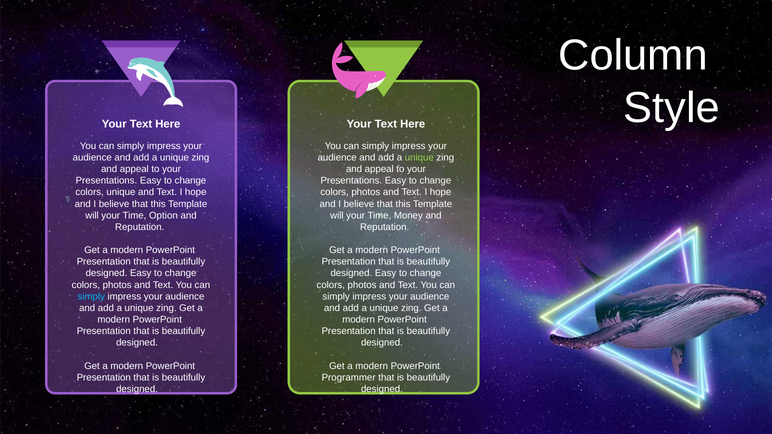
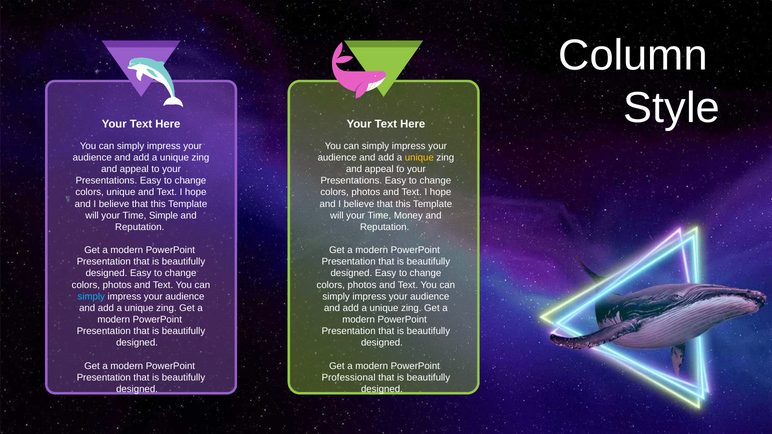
unique colour: light green -> yellow (419, 158)
Option: Option -> Simple (164, 216)
Programmer: Programmer -> Professional (349, 378)
